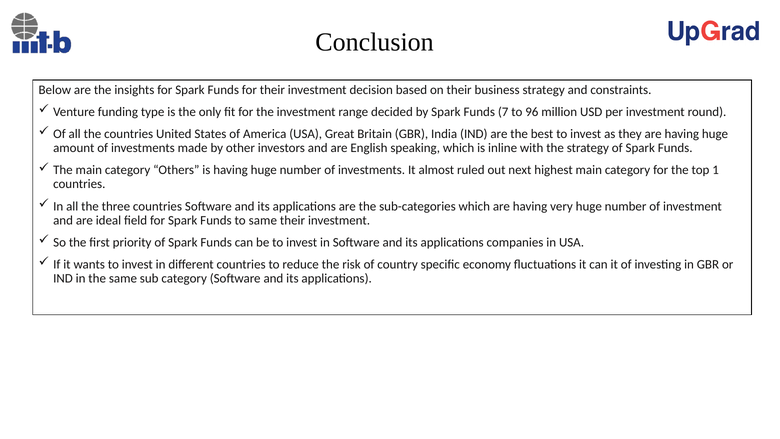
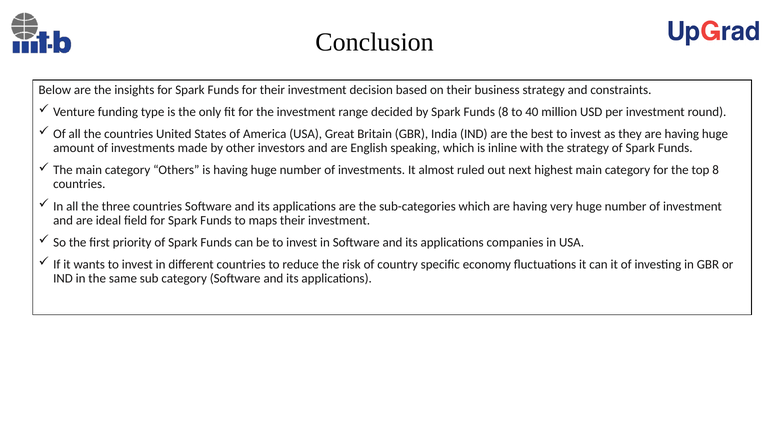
Funds 7: 7 -> 8 (503, 112)
96: 96 -> 40 (532, 112)
top 1: 1 -> 8 (716, 170)
to same: same -> maps (263, 220)
